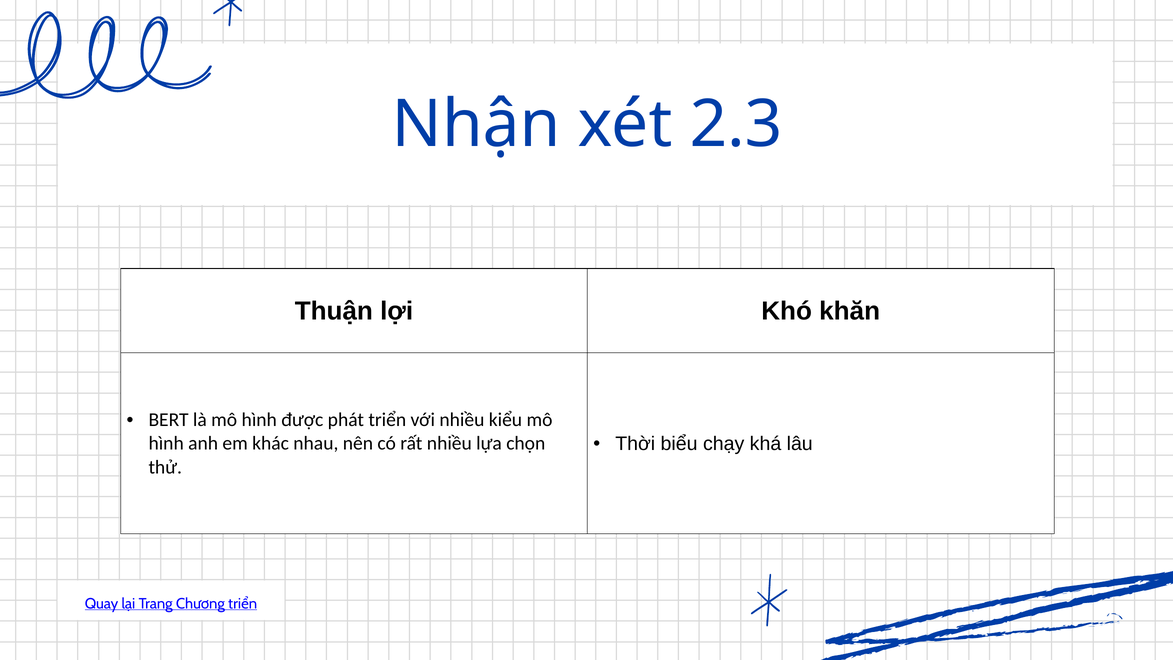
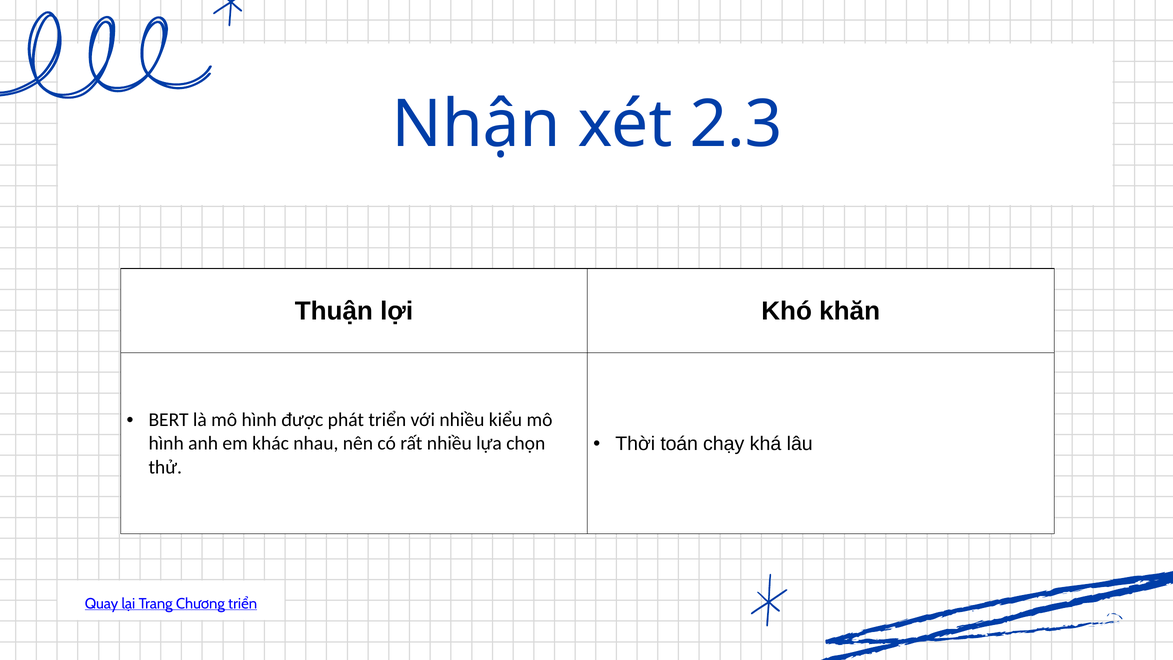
biểu: biểu -> toán (679, 443)
